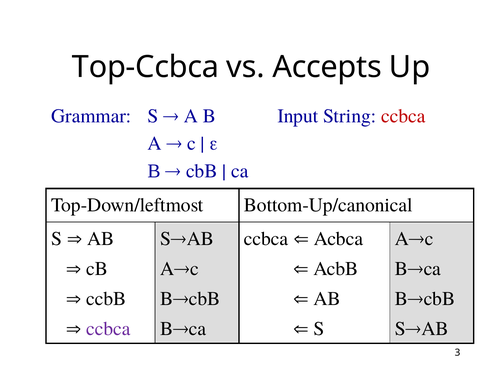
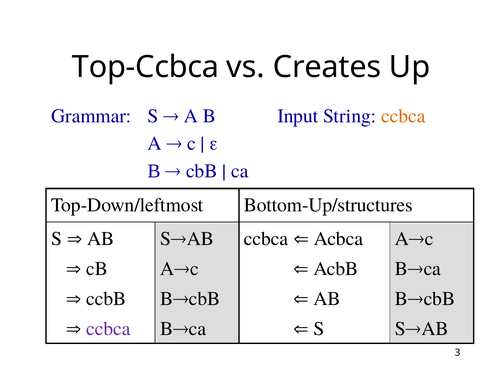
Accepts: Accepts -> Creates (327, 67)
ccbca colour: red -> orange (403, 116)
Bottom-Up/canonical: Bottom-Up/canonical -> Bottom-Up/structures (328, 205)
